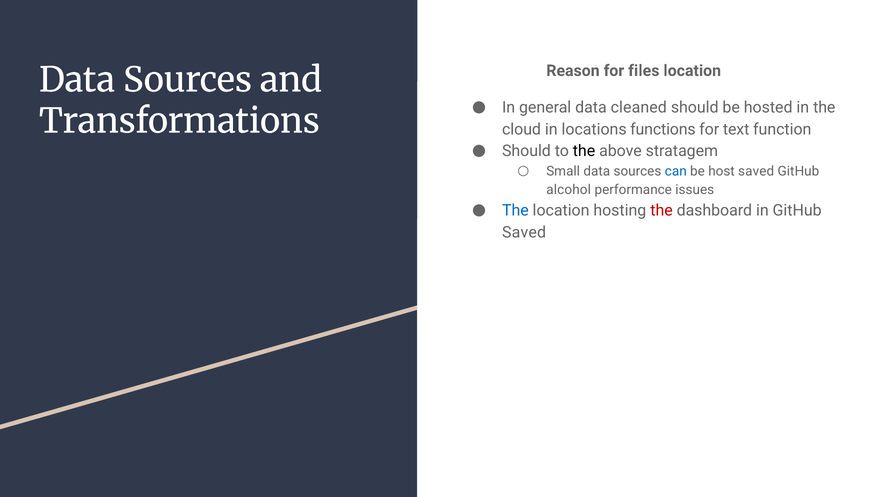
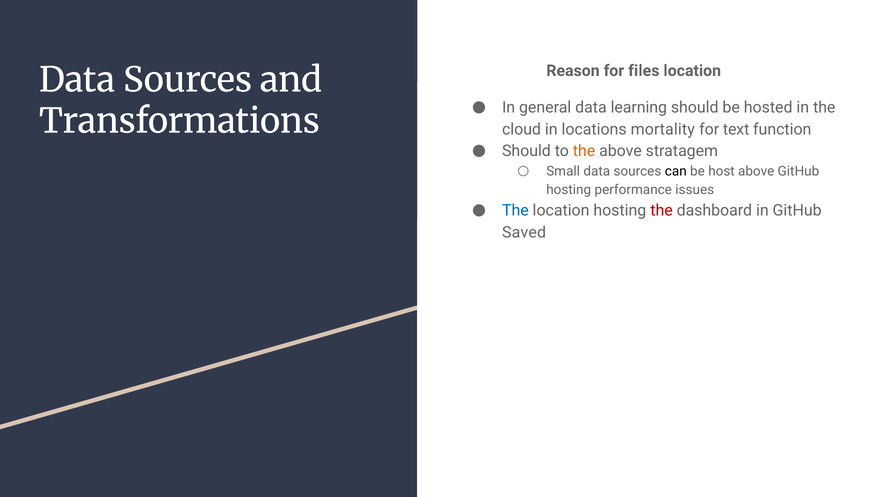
cleaned: cleaned -> learning (639, 107)
functions: functions -> mortality (663, 129)
the colour: black -> orange (584, 151)
can colour: blue -> black (676, 171)
host saved: saved -> above (756, 171)
alcohol: alcohol -> hosting (569, 190)
